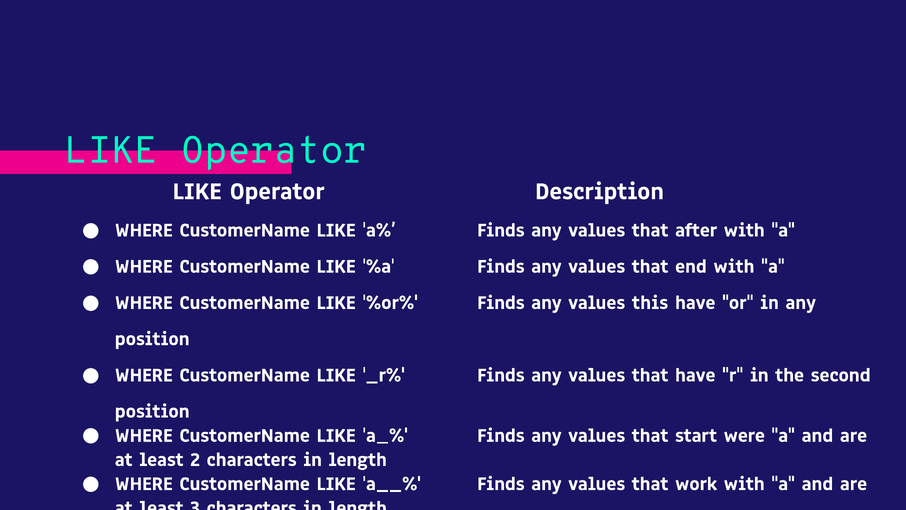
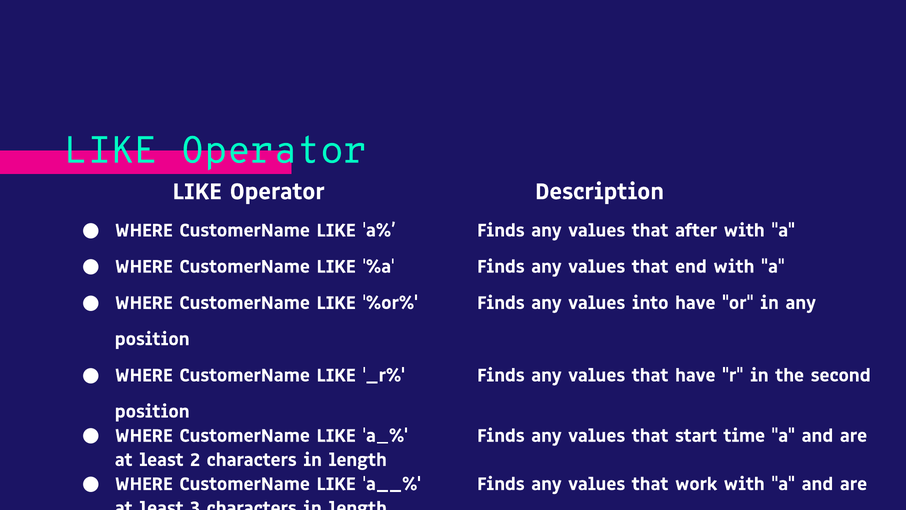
this: this -> into (650, 302)
were: were -> time (744, 435)
